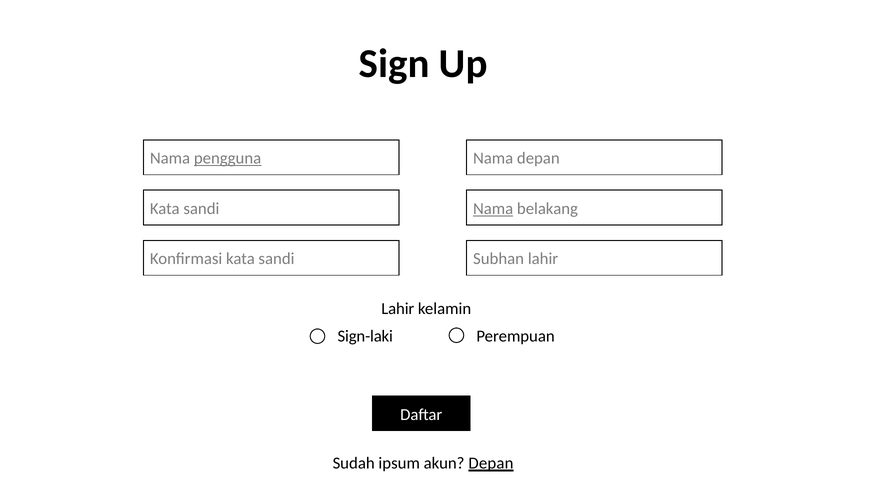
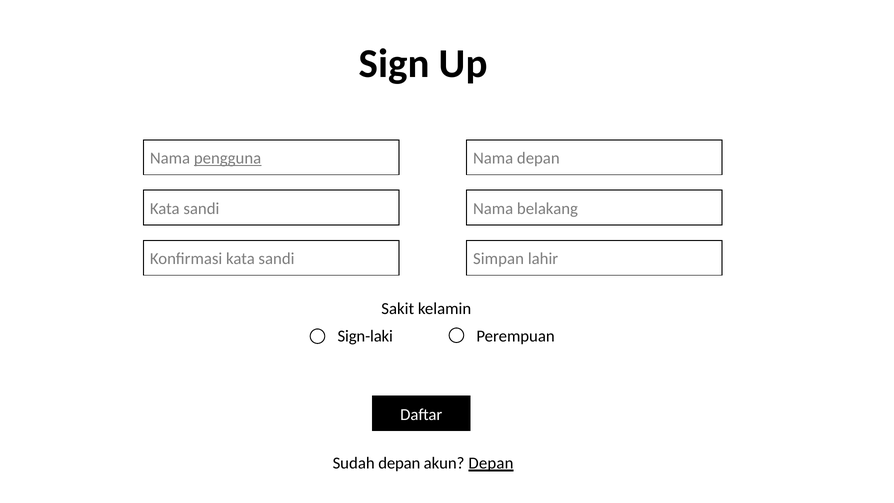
Nama underline: present -> none (493, 209)
Subhan: Subhan -> Simpan (499, 259)
Lahir: Lahir -> Sakit (398, 309)
Sudah ipsum: ipsum -> depan (399, 463)
